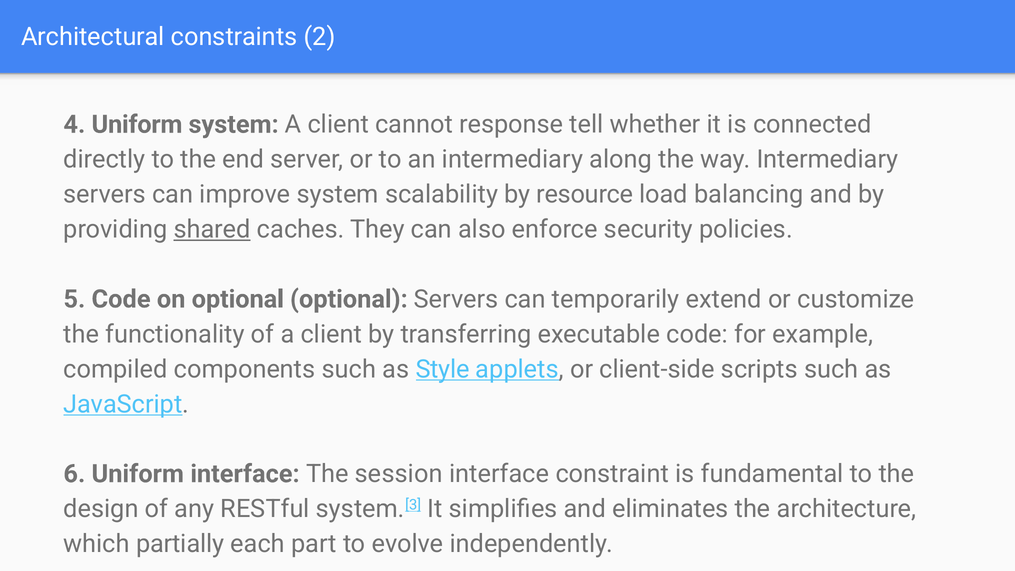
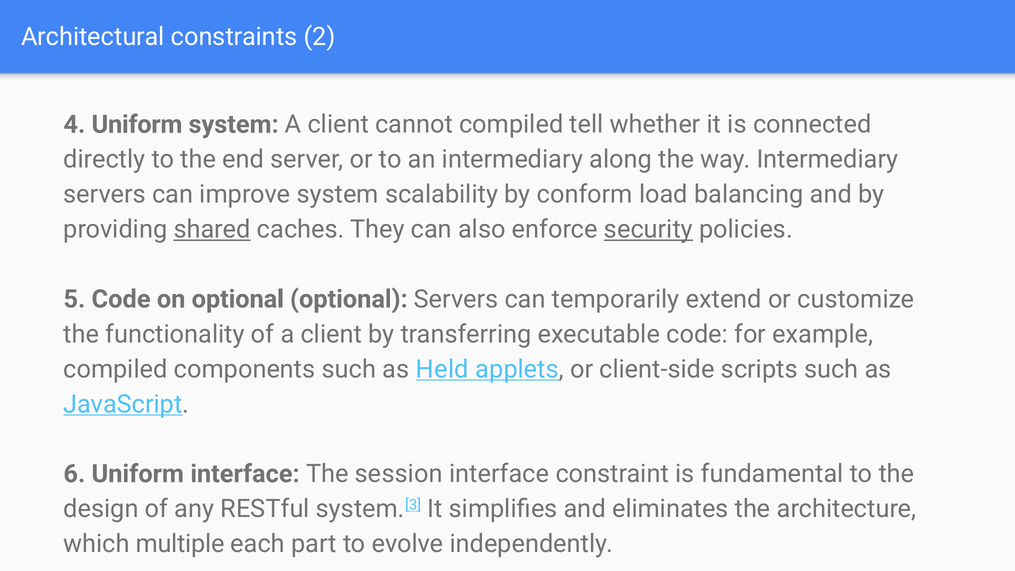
cannot response: response -> compiled (511, 124)
resource: resource -> conform (585, 194)
security underline: none -> present (648, 229)
Style: Style -> Held (442, 369)
partially: partially -> multiple (180, 544)
